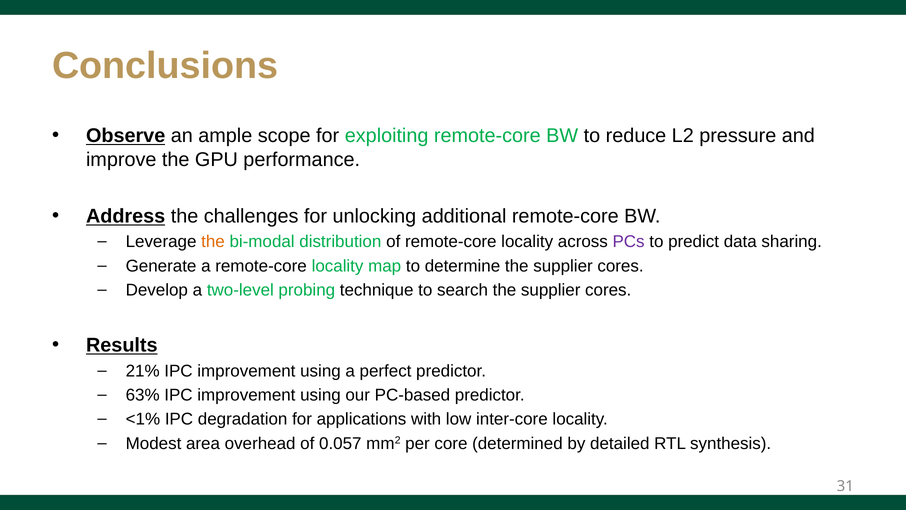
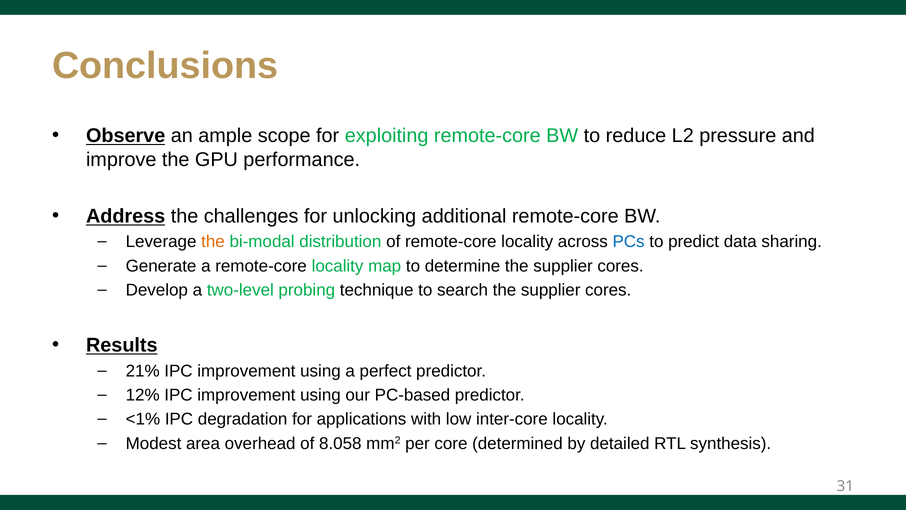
PCs colour: purple -> blue (629, 242)
63%: 63% -> 12% (143, 395)
0.057: 0.057 -> 8.058 (340, 443)
